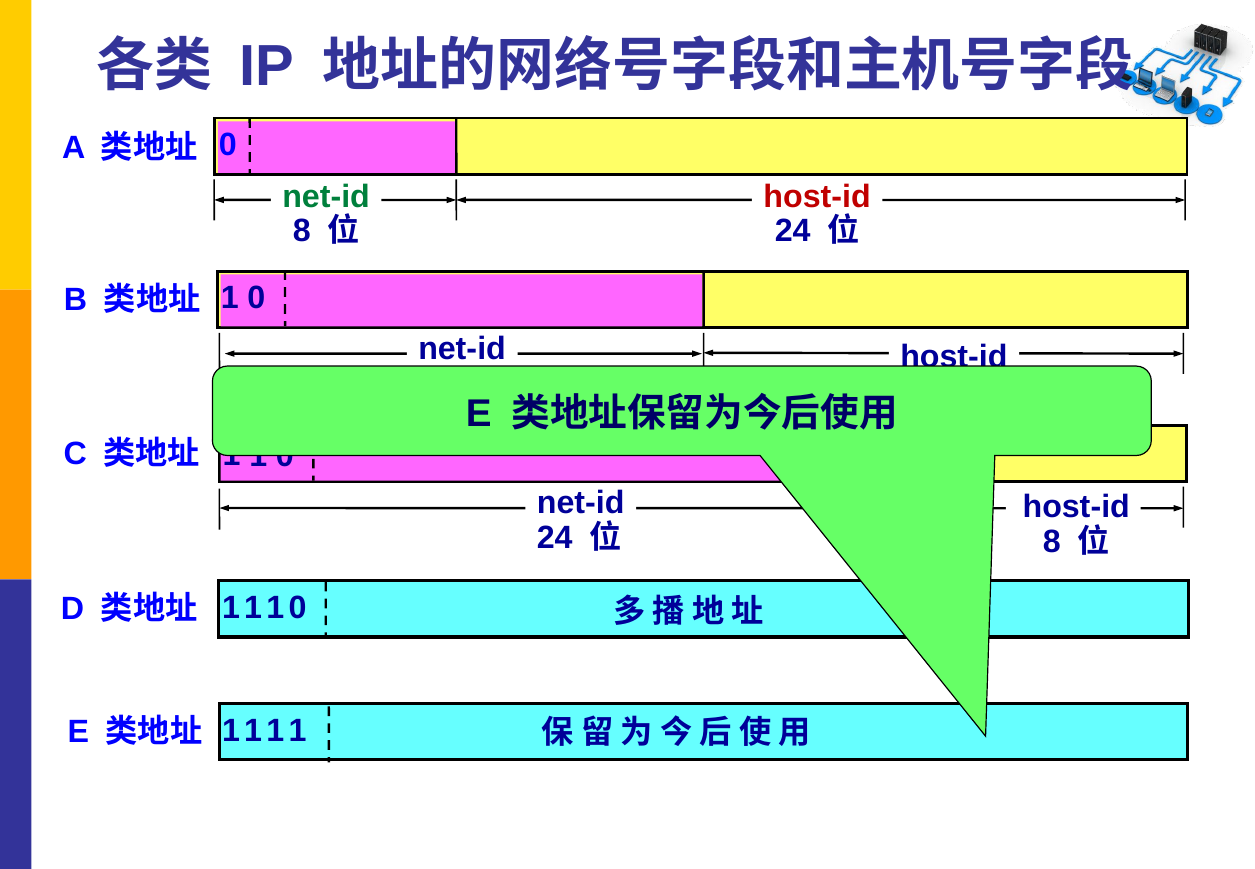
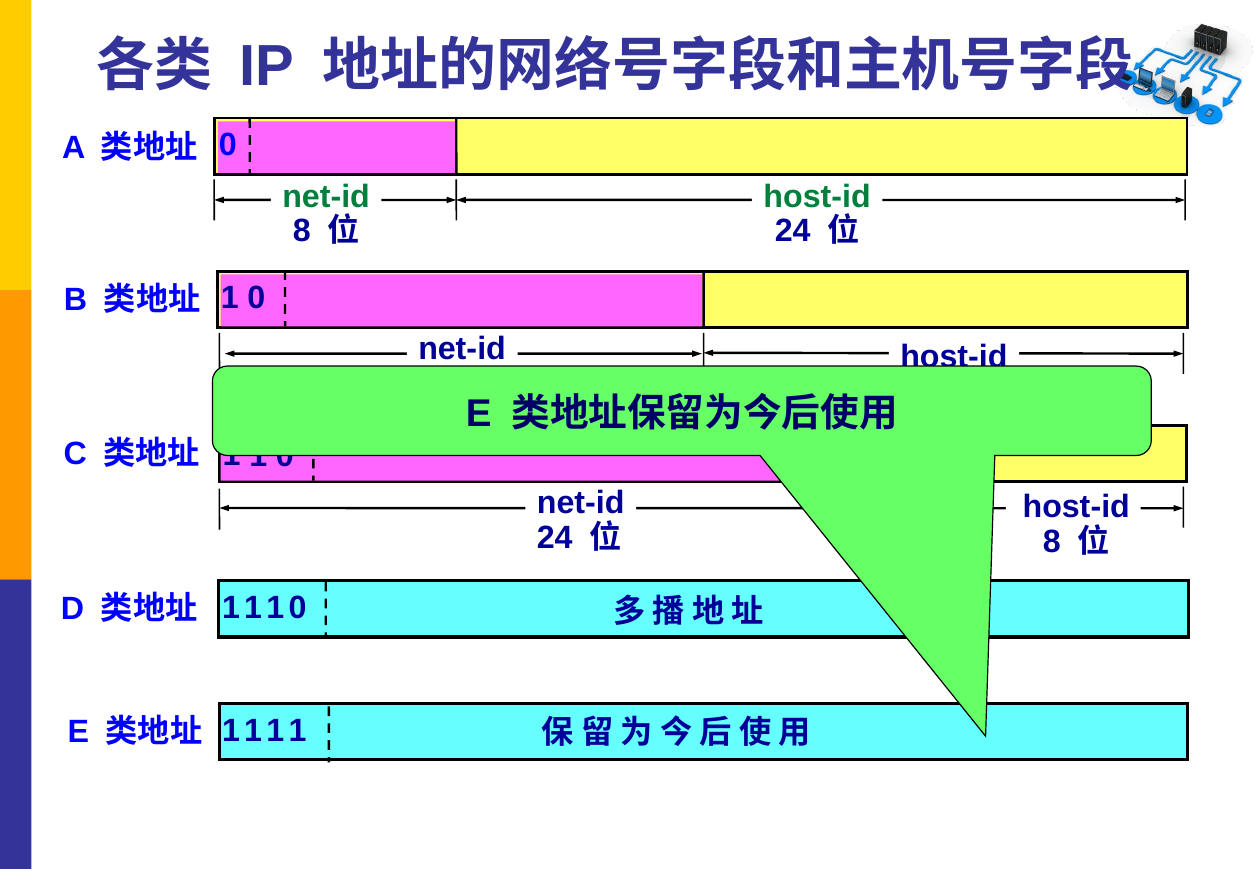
host-id colour: red -> green (817, 196)
